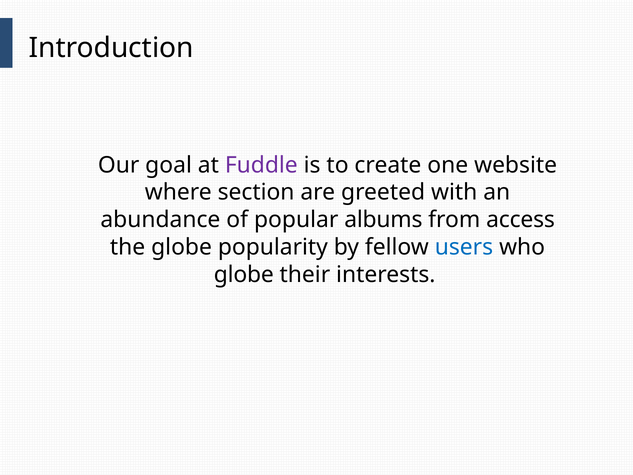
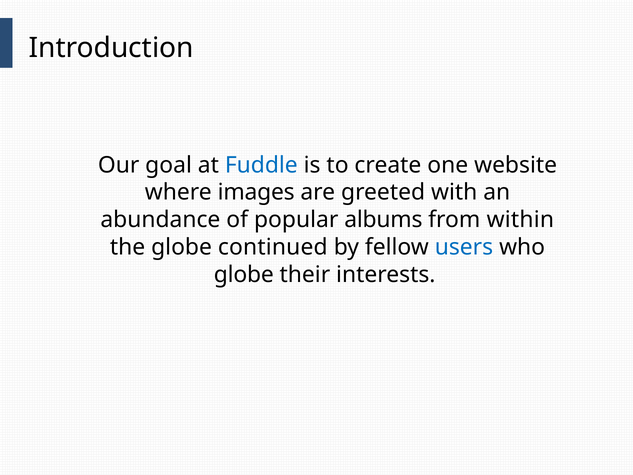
Fuddle colour: purple -> blue (261, 165)
section: section -> images (256, 192)
access: access -> within (520, 220)
popularity: popularity -> continued (273, 247)
